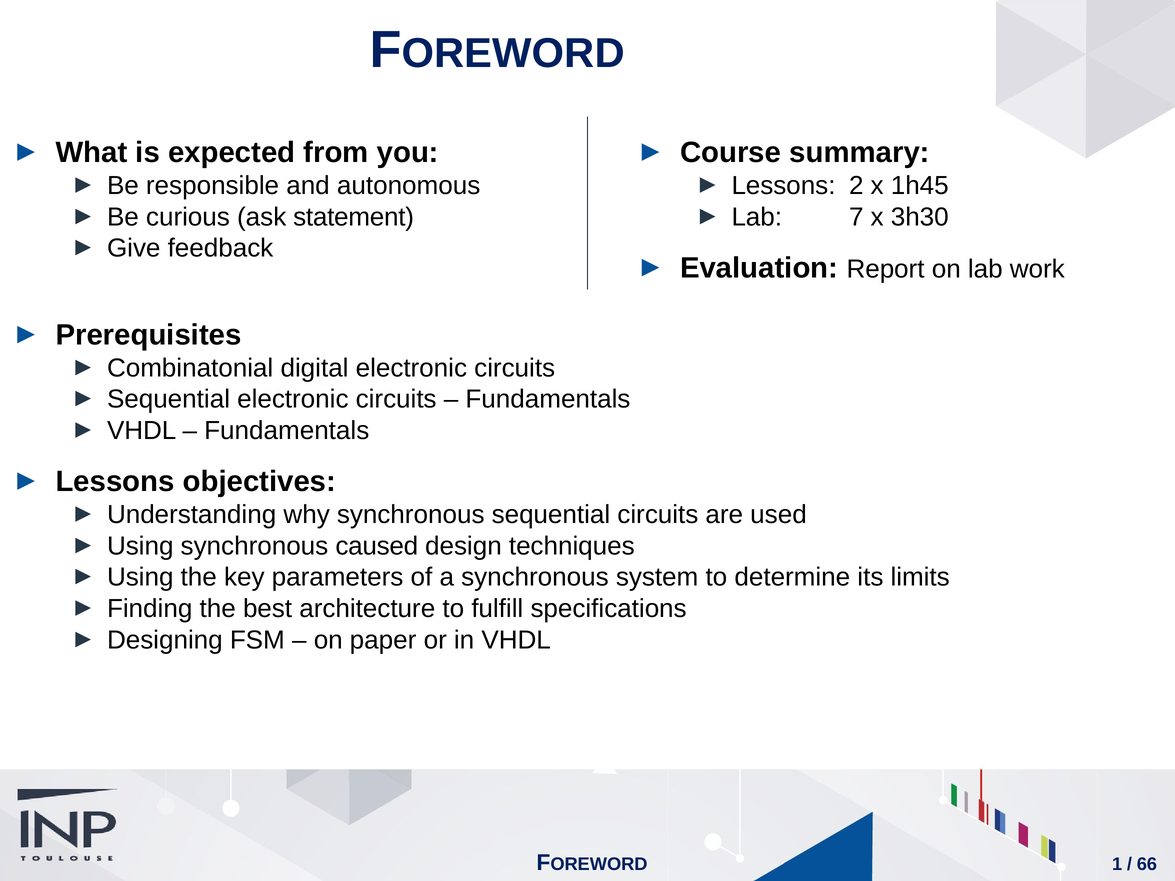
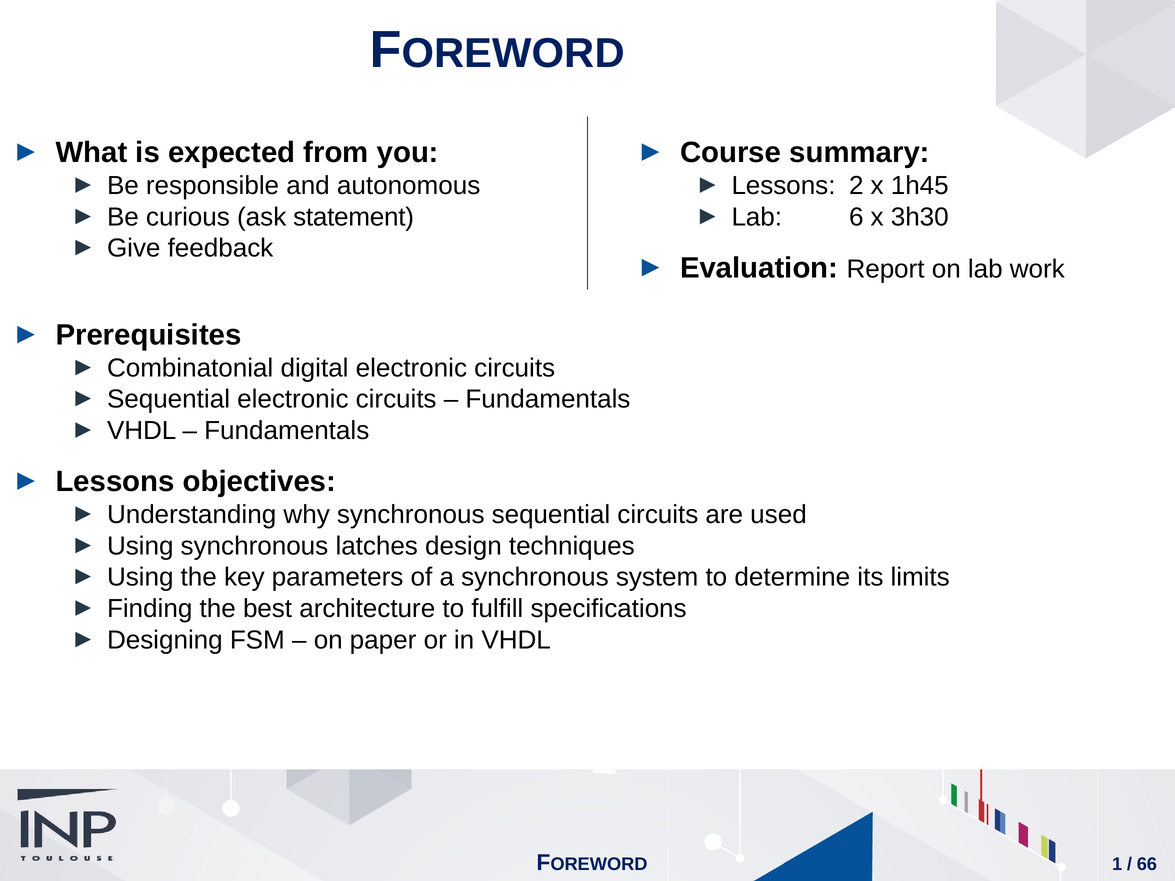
7: 7 -> 6 (856, 217)
caused: caused -> latches (377, 546)
